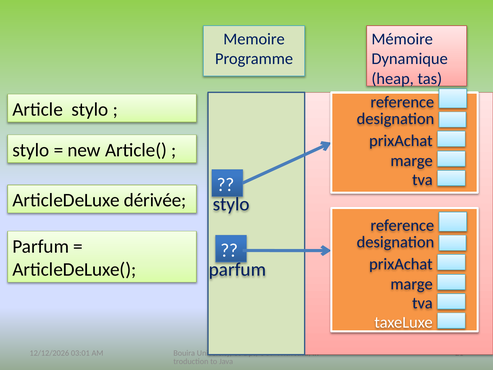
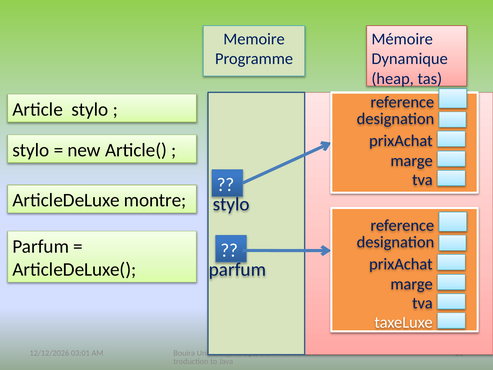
dérivée: dérivée -> montre (155, 200)
